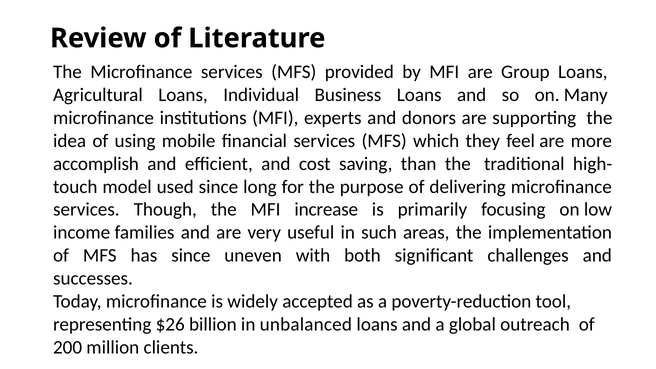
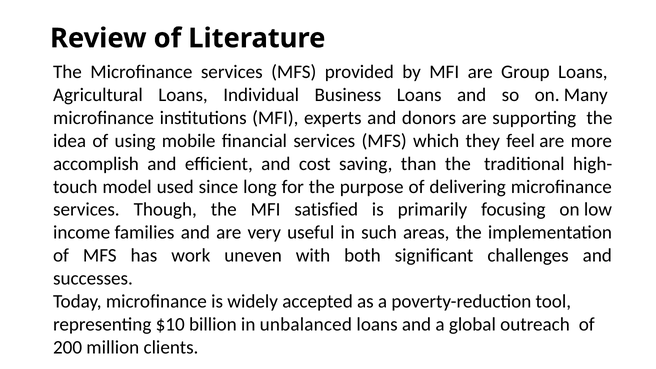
increase: increase -> satisfied (326, 210)
has since: since -> work (191, 256)
$26: $26 -> $10 (170, 325)
